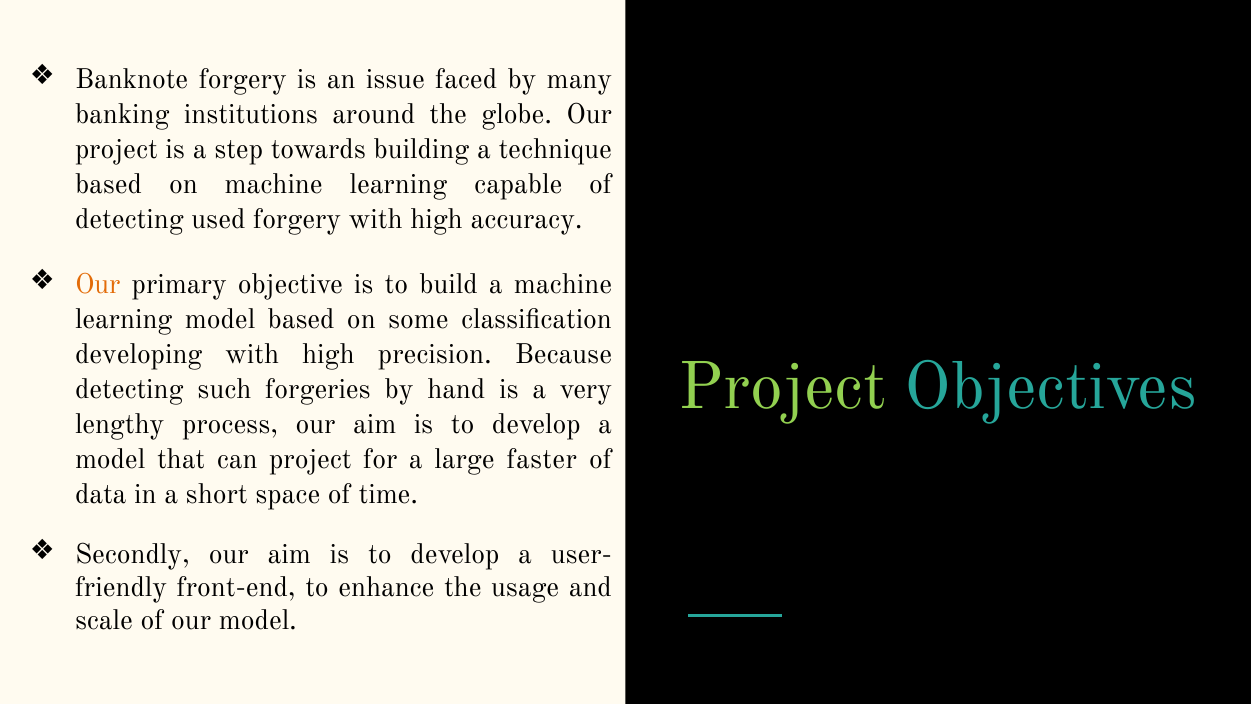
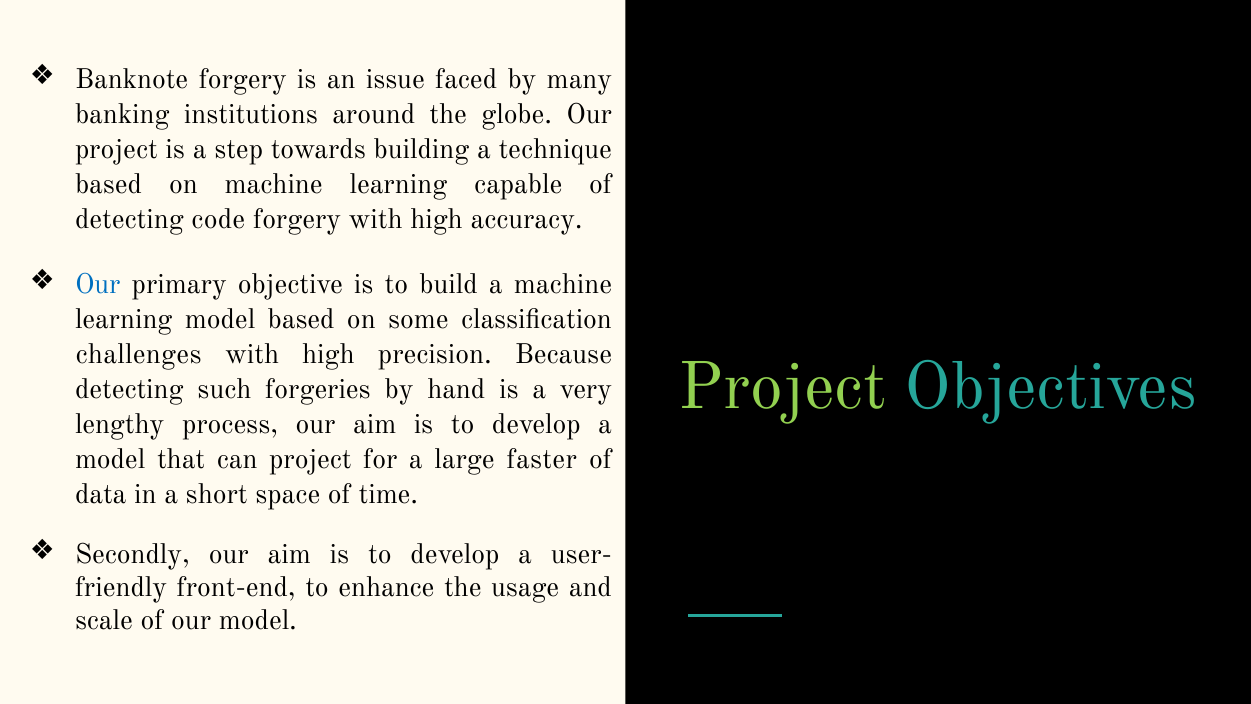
used: used -> code (218, 219)
Our colour: orange -> blue (98, 284)
developing: developing -> challenges (139, 354)
